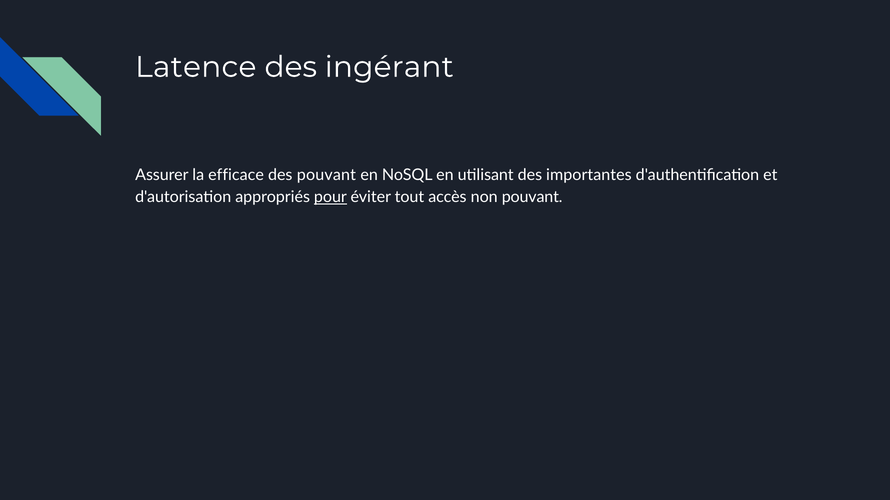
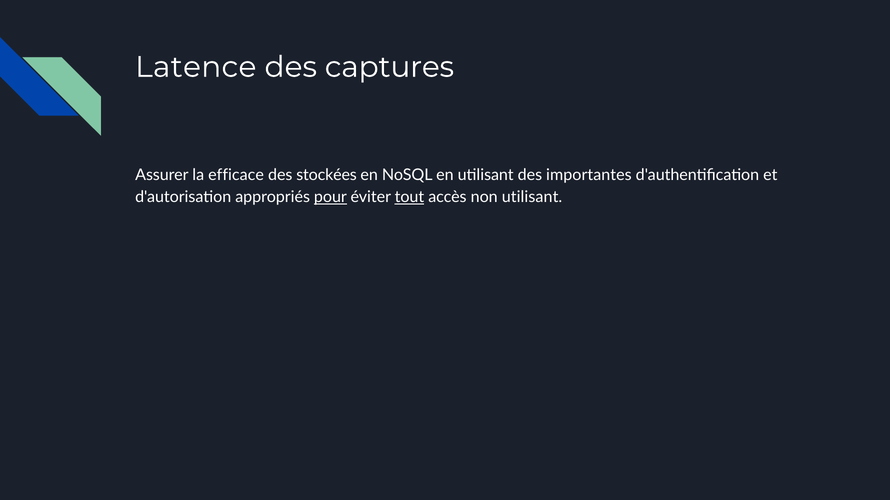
ingérant: ingérant -> captures (389, 67)
des pouvant: pouvant -> stockées (327, 175)
tout underline: none -> present (409, 197)
non pouvant: pouvant -> utilisant (532, 197)
